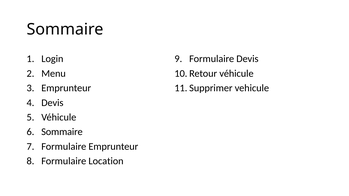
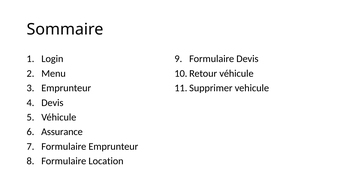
Sommaire: Sommaire -> Assurance (62, 132)
